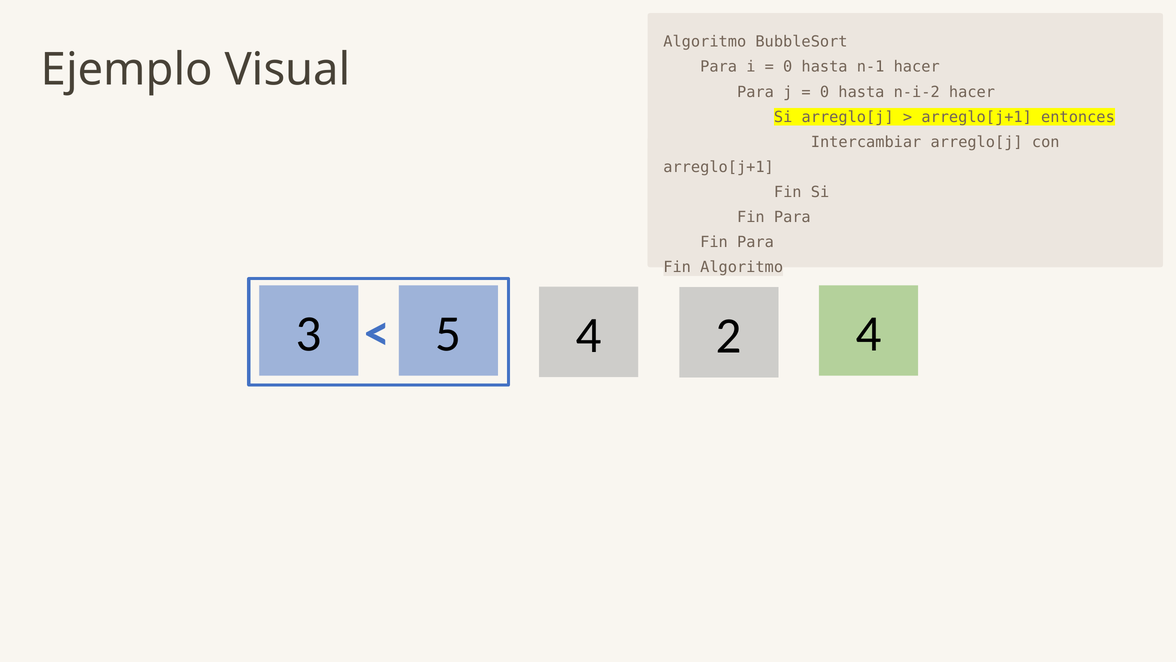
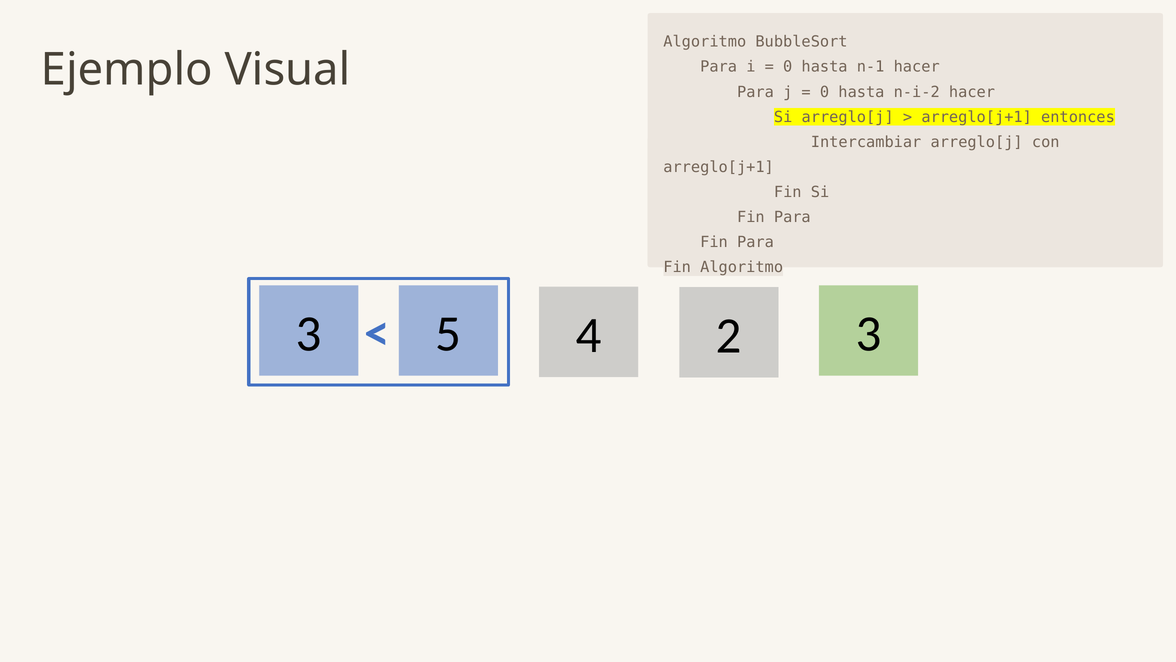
3 4: 4 -> 3 (868, 334)
